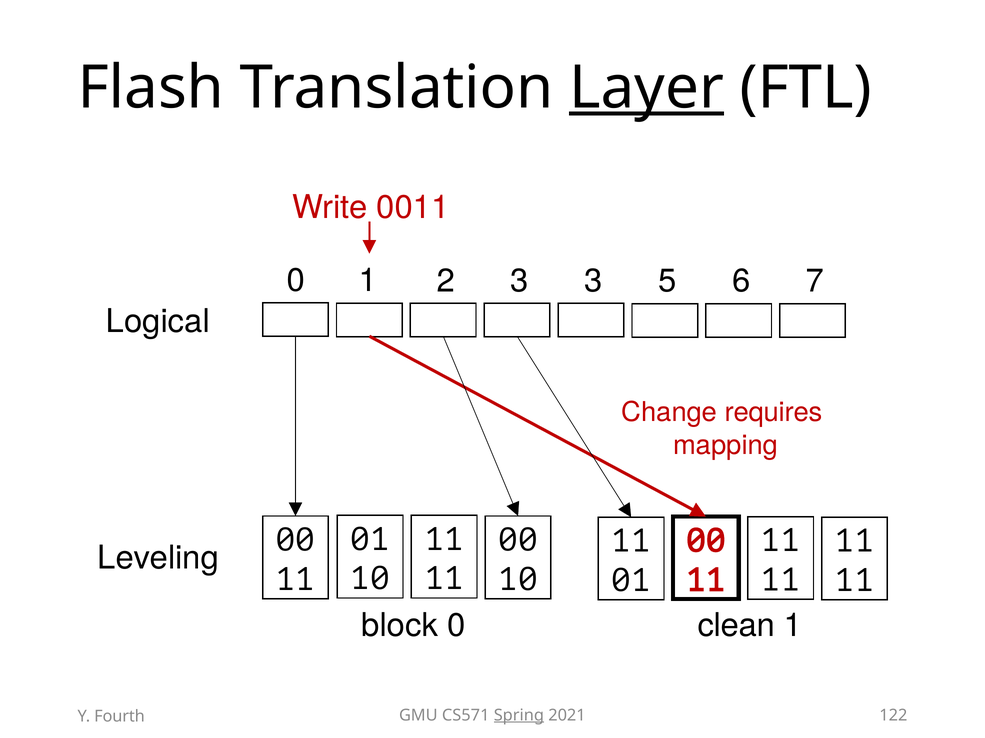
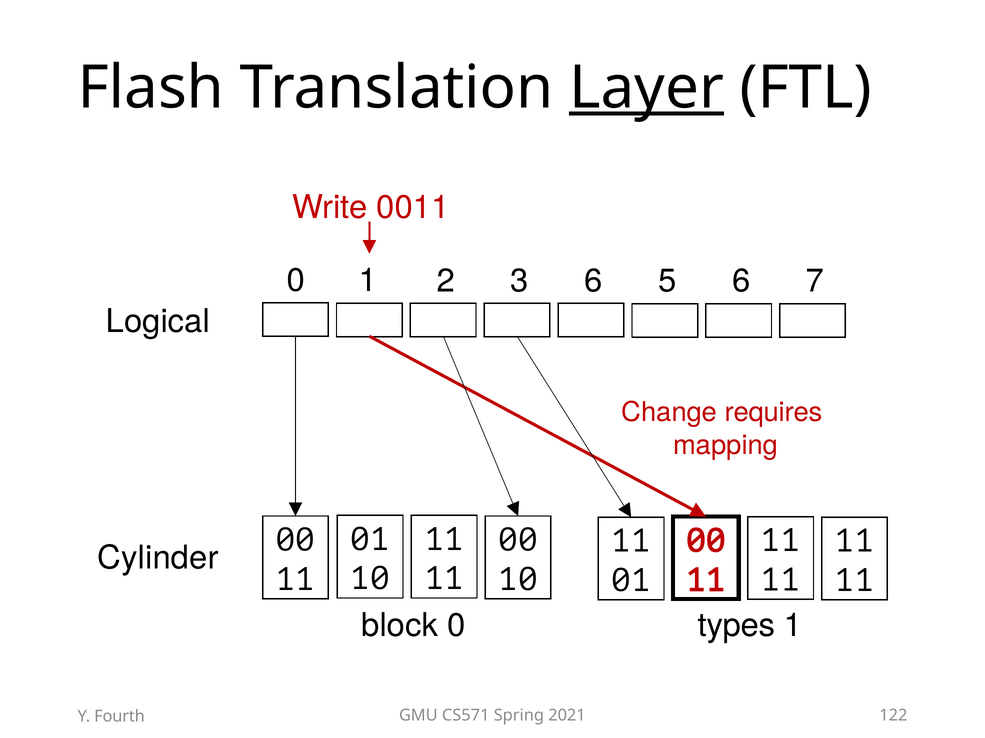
3 3: 3 -> 6 (593, 281)
Leveling: Leveling -> Cylinder (158, 559)
clean: clean -> types (736, 626)
Spring underline: present -> none (519, 716)
